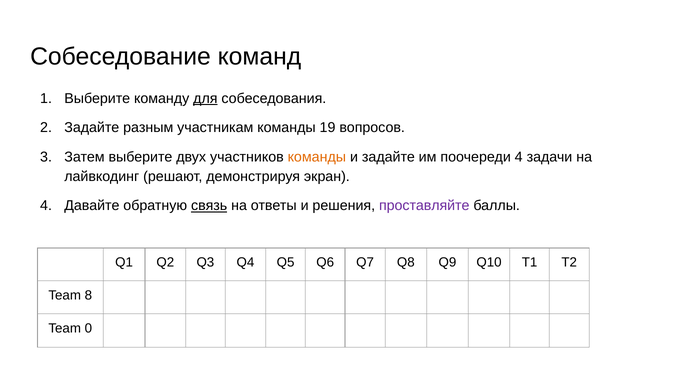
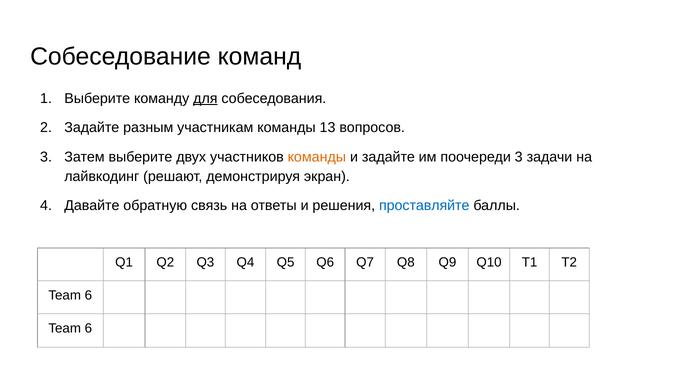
19: 19 -> 13 (328, 128)
поочереди 4: 4 -> 3 (519, 157)
связь underline: present -> none (209, 206)
проставляйте colour: purple -> blue (424, 206)
8: 8 -> 6 (88, 295)
0: 0 -> 6 (88, 328)
